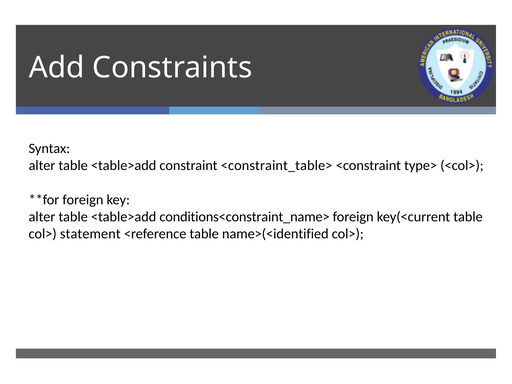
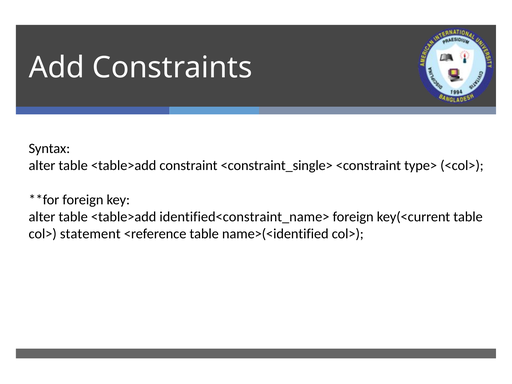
<constraint_table>: <constraint_table> -> <constraint_single> (277, 165)
conditions<constraint_name>: conditions<constraint_name> -> identified<constraint_name> (244, 217)
